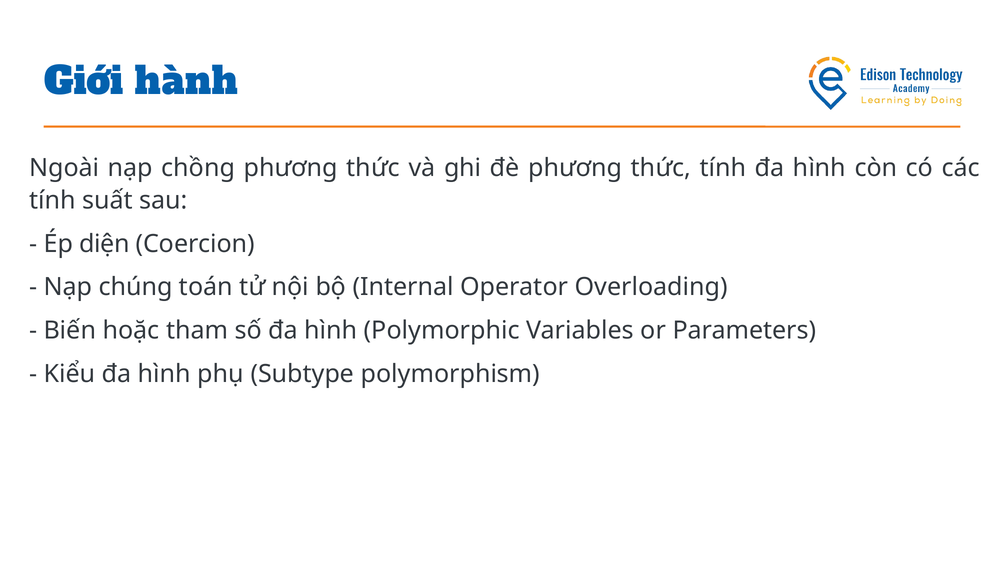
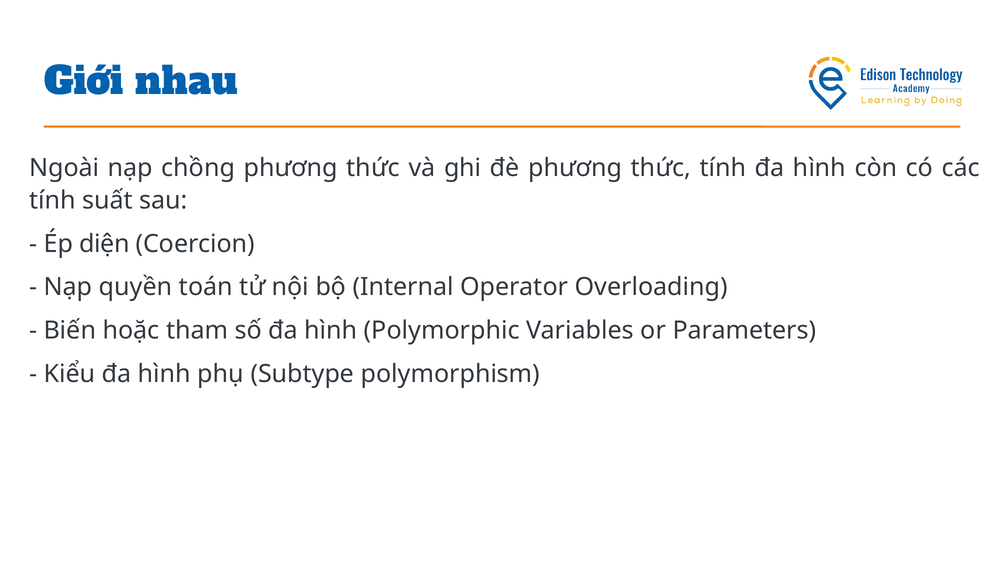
hành: hành -> nhau (186, 82)
chúng: chúng -> quyền (136, 287)
